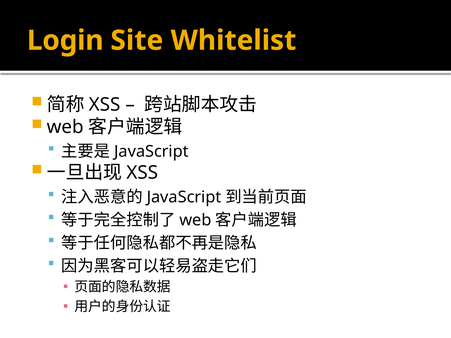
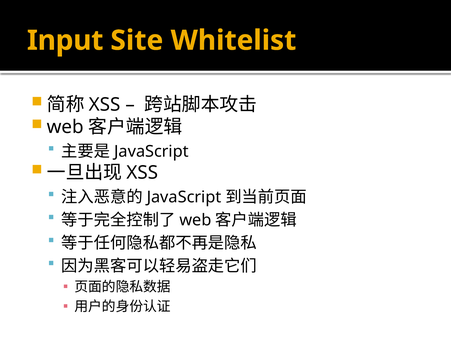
Login: Login -> Input (65, 41)
